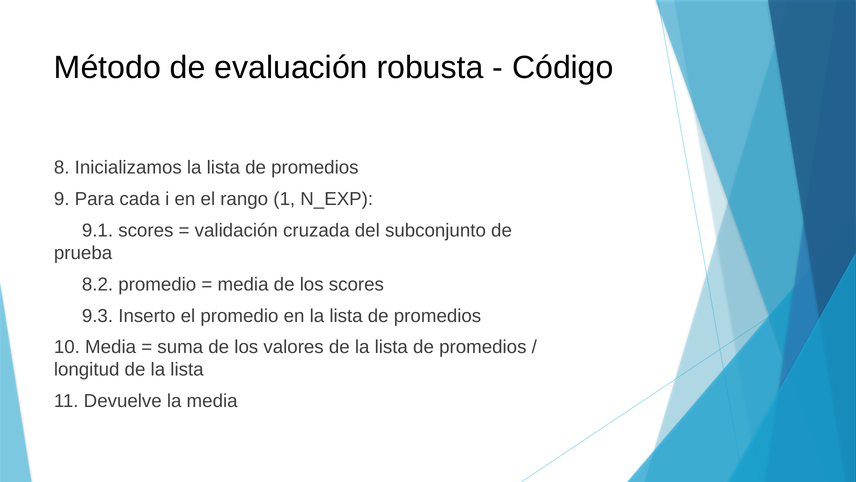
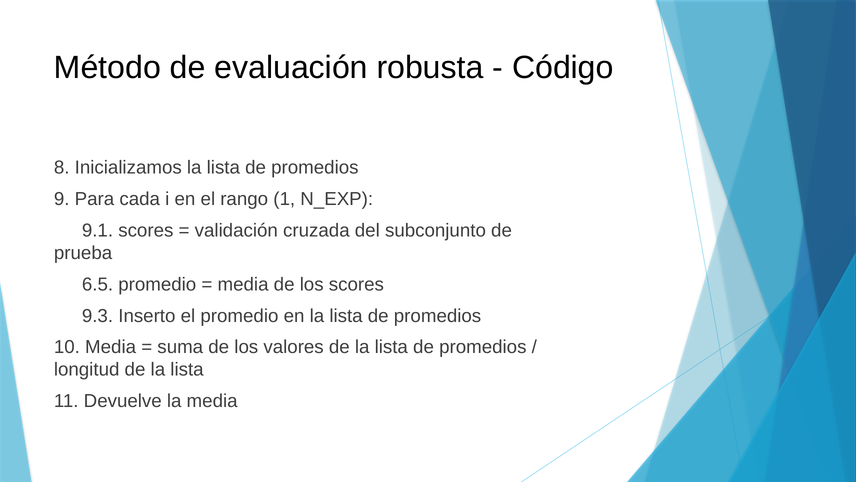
8.2: 8.2 -> 6.5 (98, 284)
